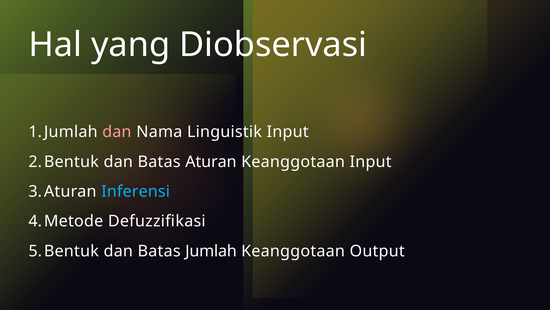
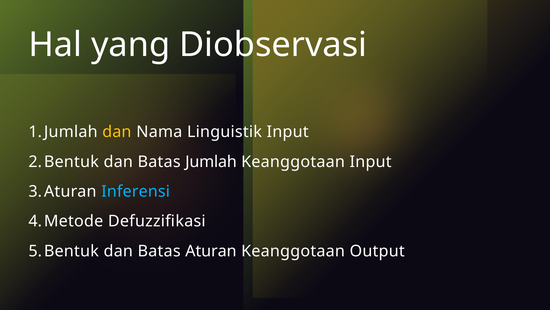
dan colour: pink -> yellow (117, 132)
Aturan: Aturan -> Jumlah (211, 161)
Jumlah: Jumlah -> Aturan (211, 251)
